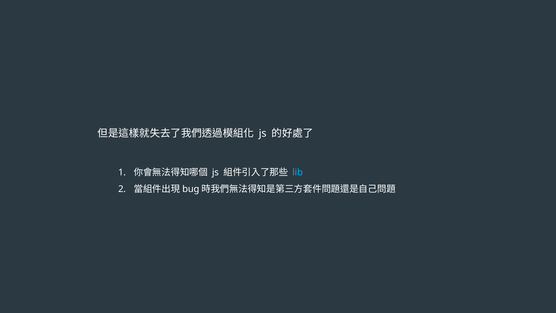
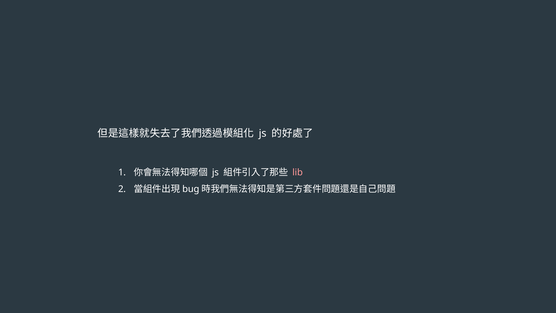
lib colour: light blue -> pink (298, 172)
